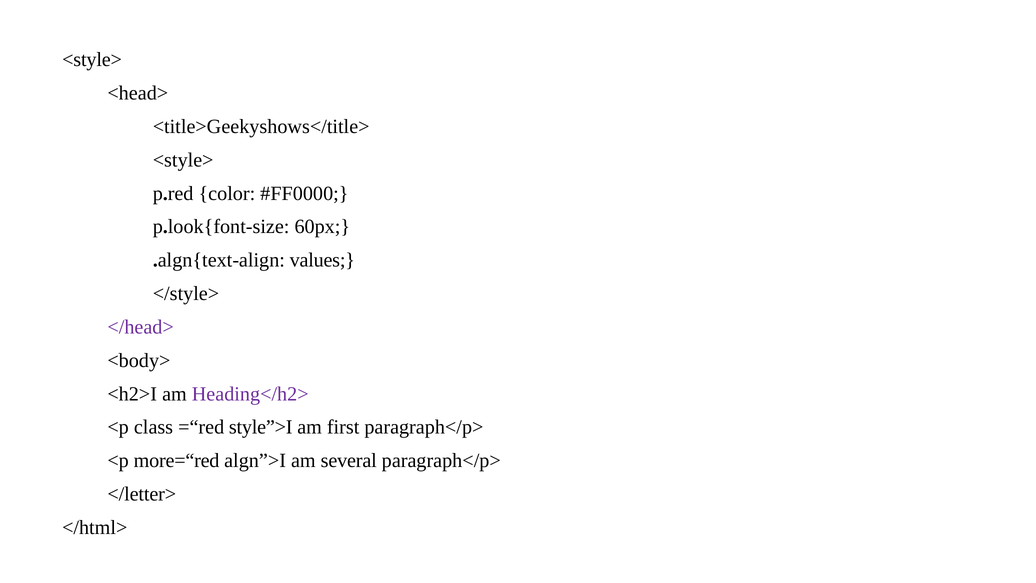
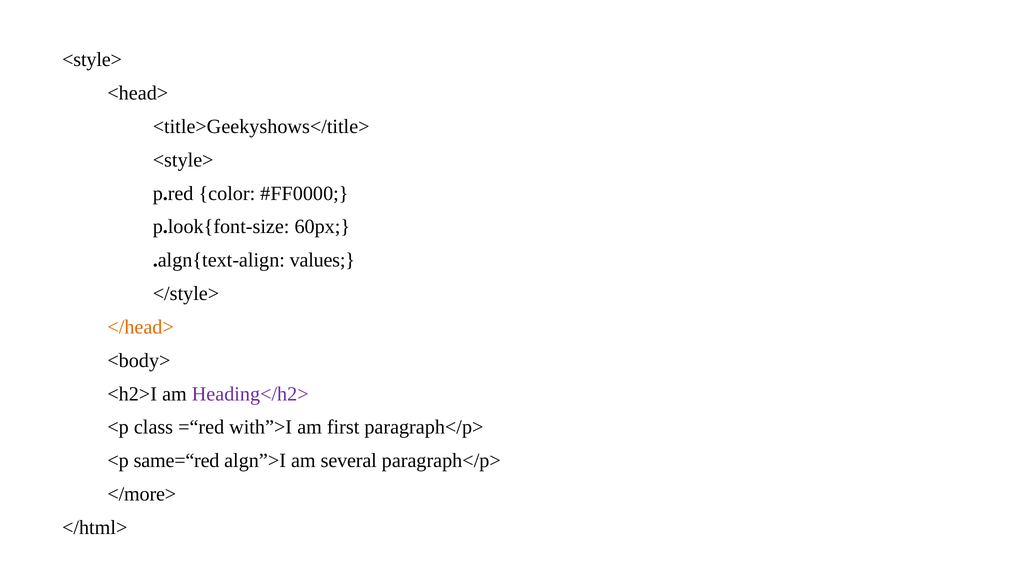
</head> colour: purple -> orange (141, 327)
style”>I: style”>I -> with”>I (261, 427)
more=“red: more=“red -> same=“red (177, 461)
</letter>: </letter> -> </more> (142, 494)
